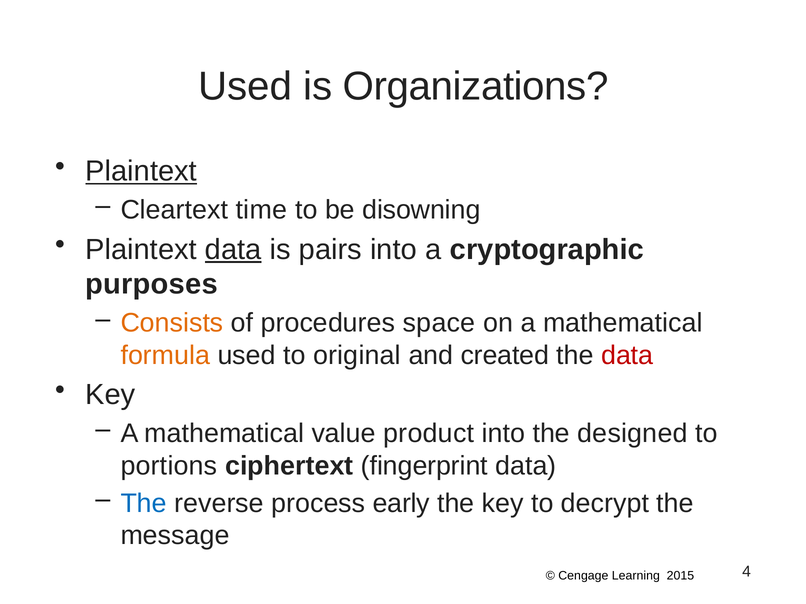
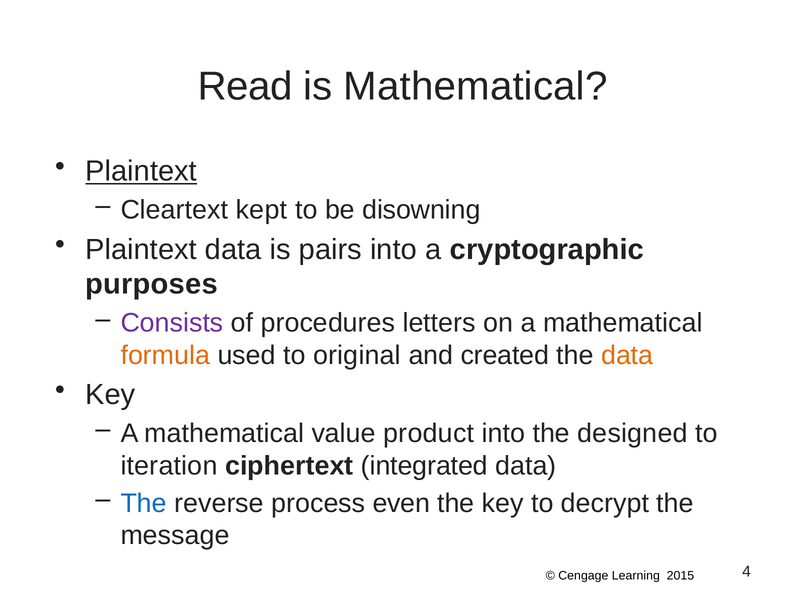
Used: Used -> Read (245, 87)
is Organizations: Organizations -> Mathematical (475, 87)
time: time -> kept (261, 210)
data underline: present -> none (233, 250)
Consists colour: orange -> purple (172, 323)
space: space -> letters (439, 323)
data colour: red -> orange (627, 356)
portions: portions -> iteration (169, 466)
fingerprint: fingerprint -> integrated (424, 466)
early: early -> even (401, 504)
